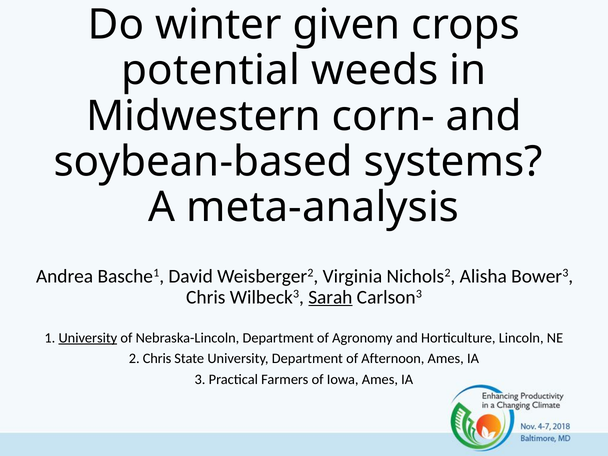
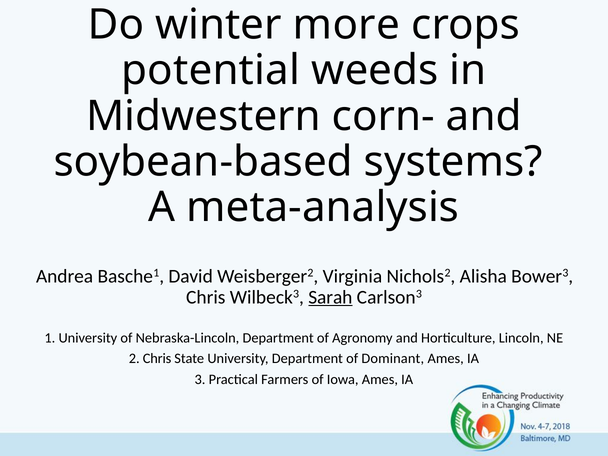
given: given -> more (346, 25)
University underline: present -> none (88, 338)
Afternoon: Afternoon -> Dominant (393, 359)
